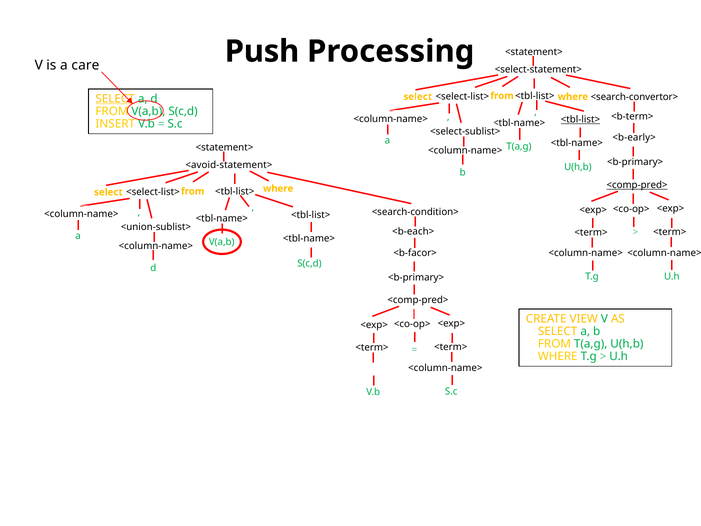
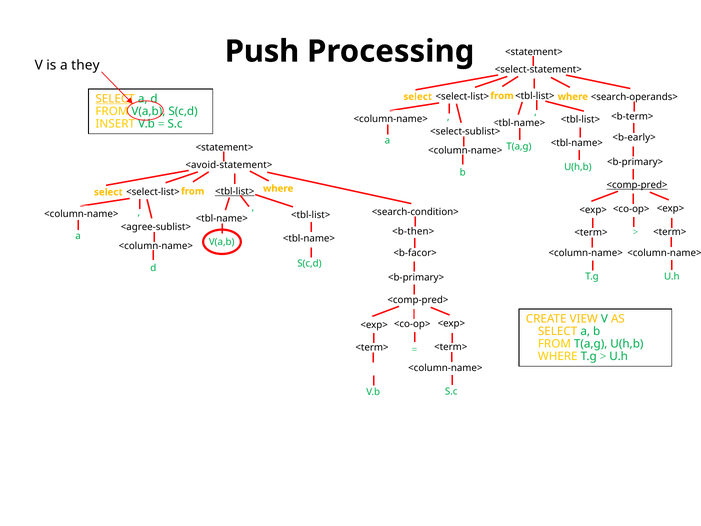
care: care -> they (85, 65)
<search-convertor>: <search-convertor> -> <search-operands> (634, 97)
<tbl-list> underline: present -> none (580, 120)
<tbl-list> underline: none -> present (235, 191)
<union-sublist>: <union-sublist> -> <agree-sublist> (156, 227)
<b-each>: <b-each> -> <b-then> (413, 232)
